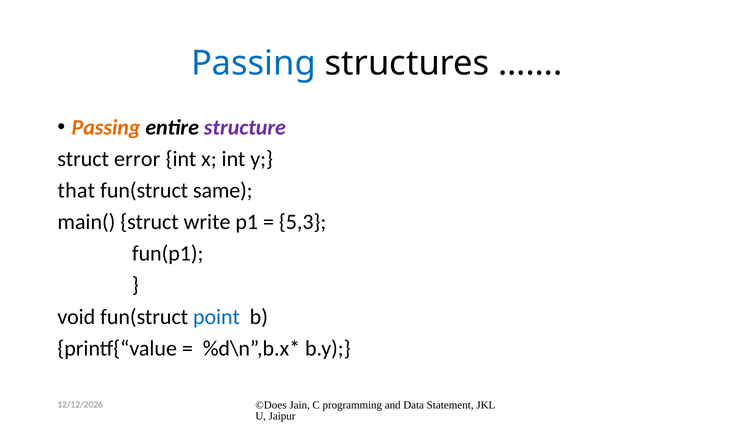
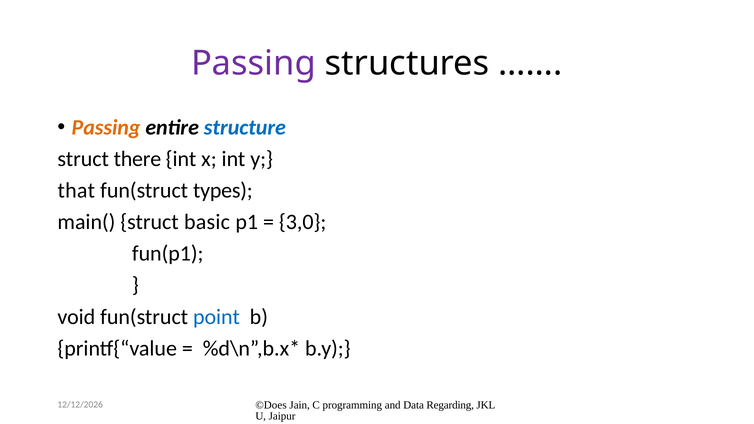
Passing colour: blue -> purple (253, 63)
structure colour: purple -> blue (245, 127)
error: error -> there (137, 159)
same: same -> types (223, 191)
write: write -> basic (207, 222)
5,3: 5,3 -> 3,0 (303, 222)
Statement: Statement -> Regarding (450, 405)
